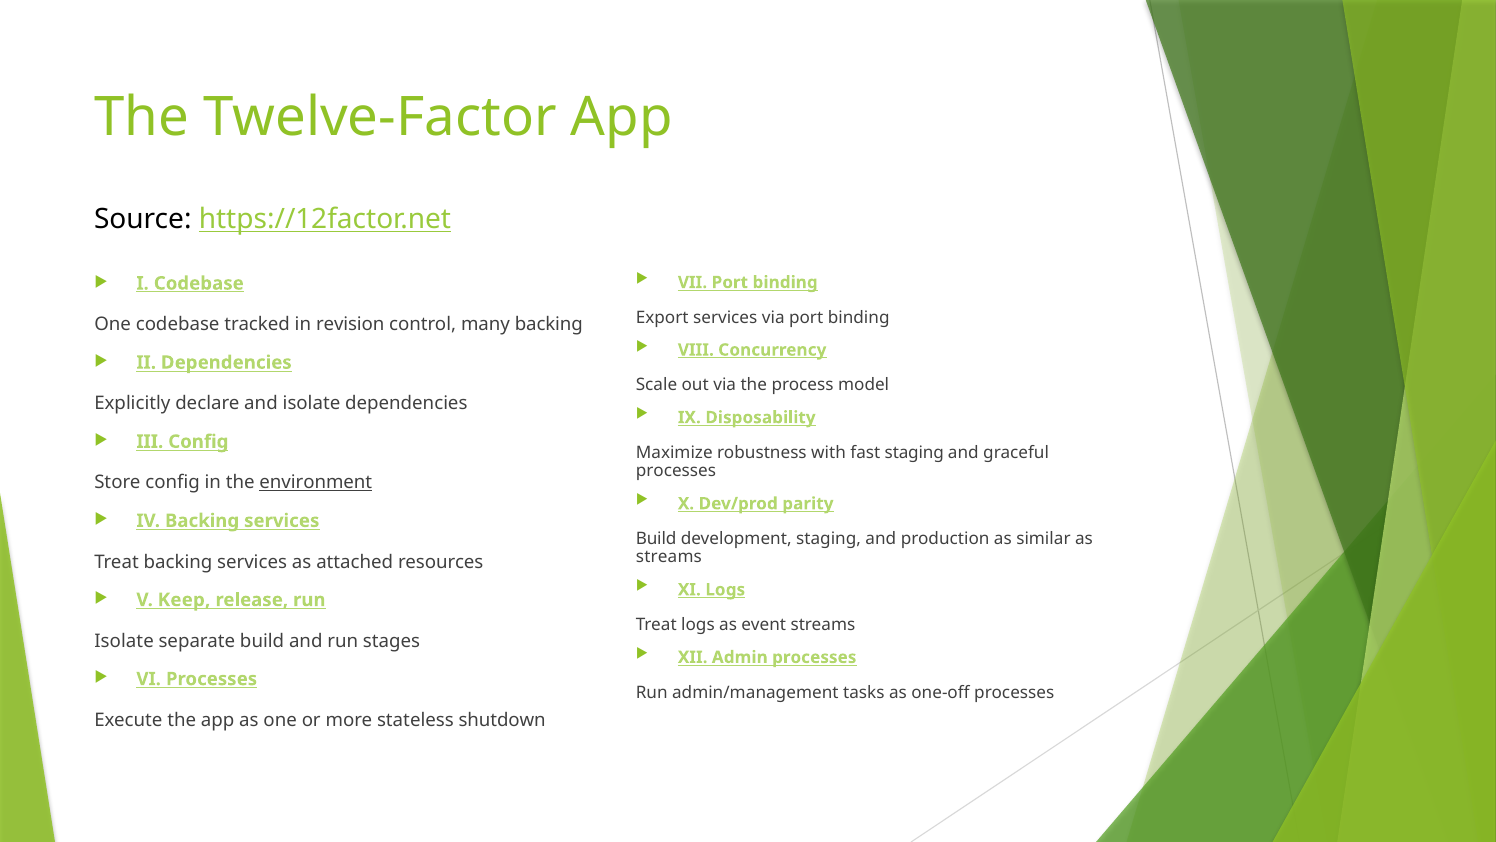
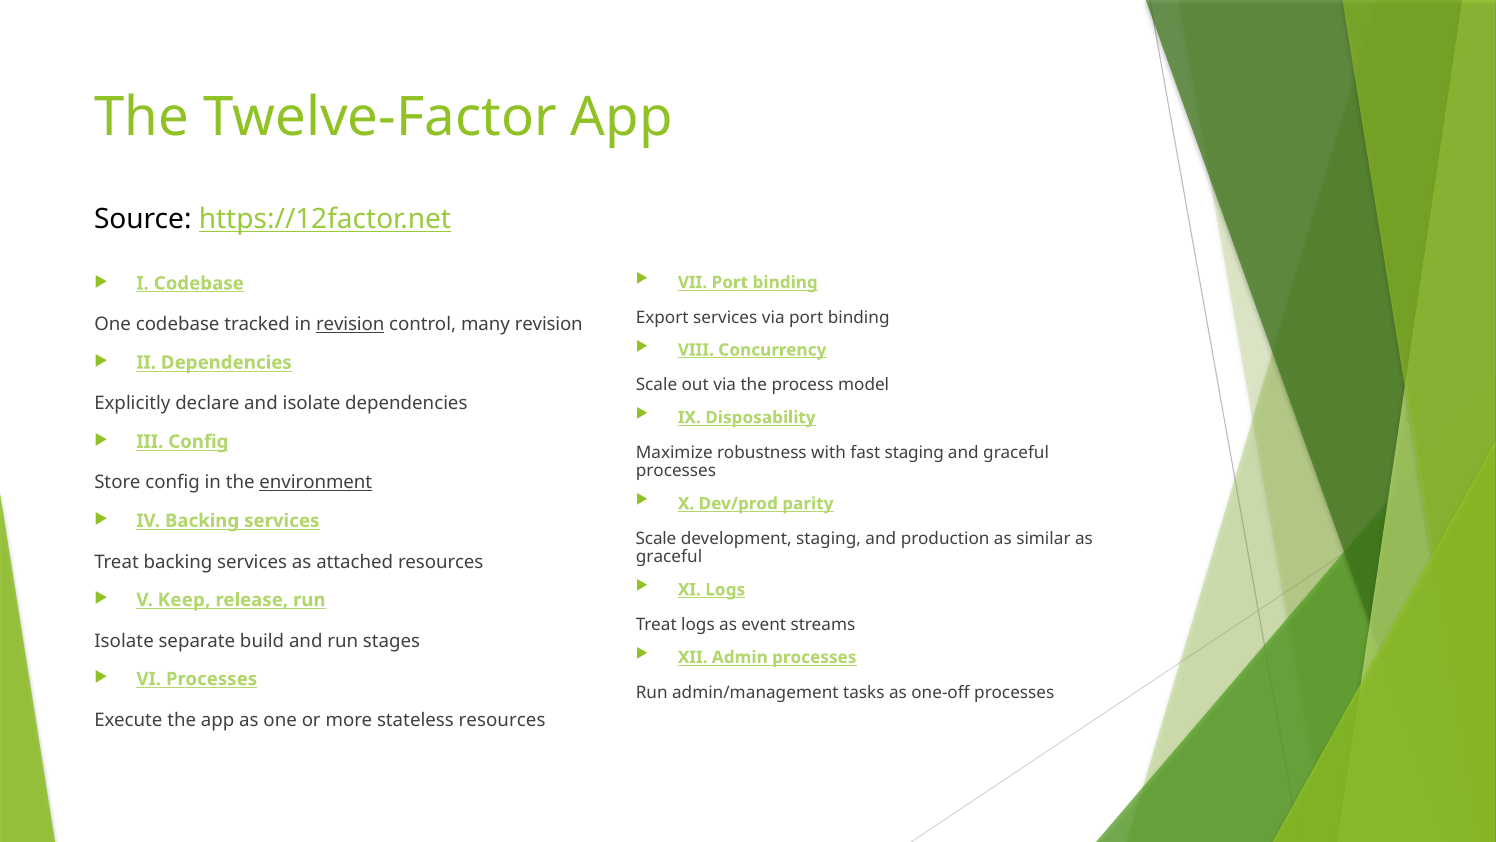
revision underline: none -> present (350, 324)
many backing: backing -> revision (549, 324)
Build: Build -> Scale (656, 538)
streams: streams -> graceful (669, 557)
stateless shutdown: shutdown -> resources (502, 720)
